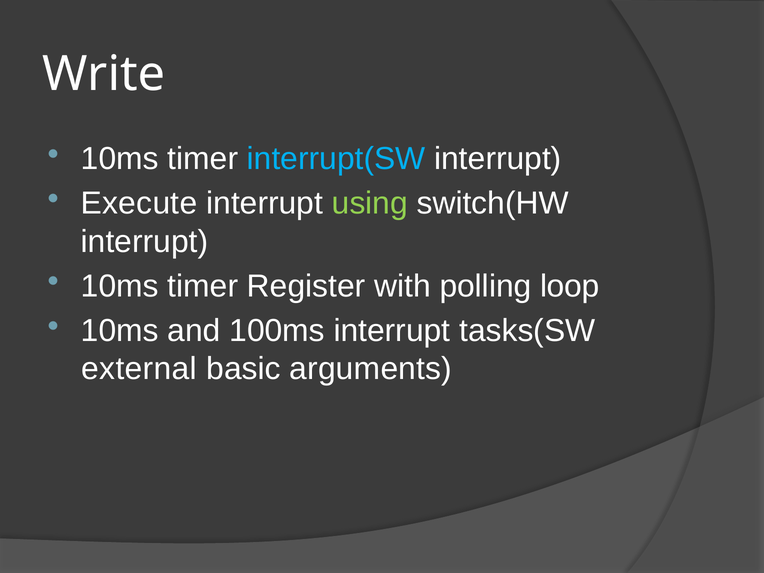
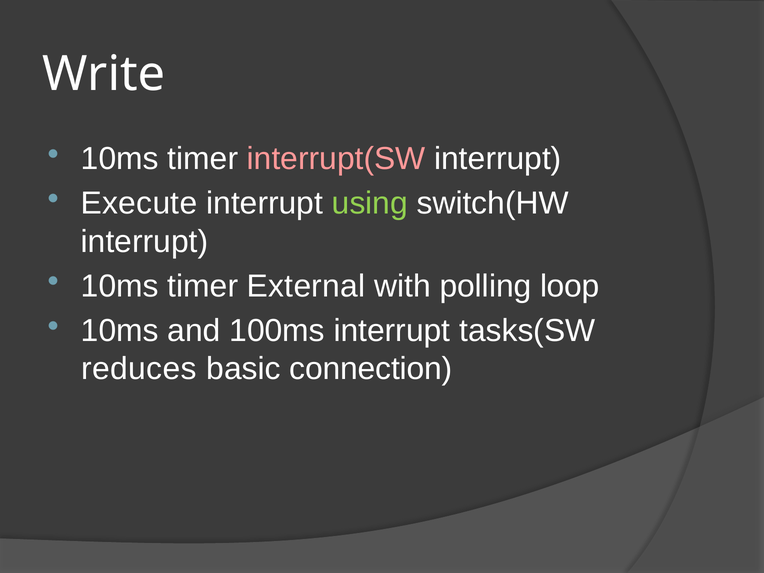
interrupt(SW colour: light blue -> pink (336, 159)
Register: Register -> External (306, 286)
external: external -> reduces (139, 369)
arguments: arguments -> connection (371, 369)
